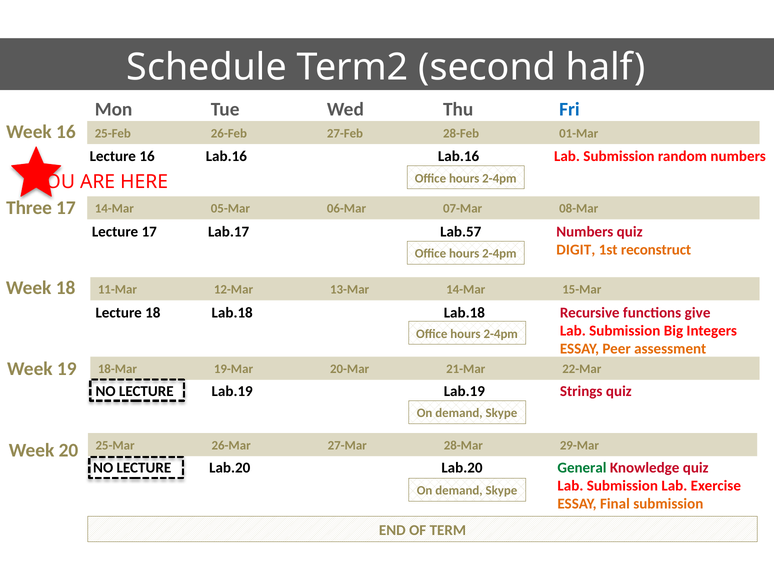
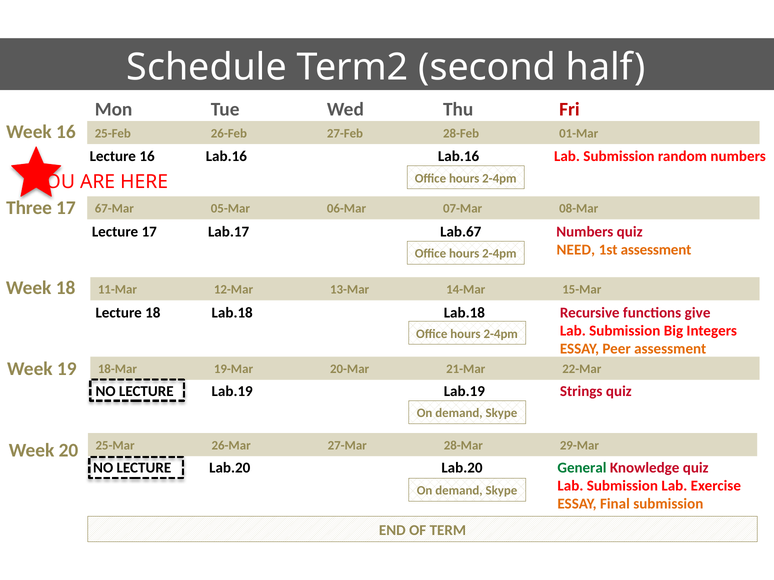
Fri colour: blue -> red (569, 110)
14-Mar: 14-Mar -> 67-Mar (114, 209)
Lab.57: Lab.57 -> Lab.67 (461, 232)
DIGIT: DIGIT -> NEED (576, 250)
1st reconstruct: reconstruct -> assessment (656, 250)
